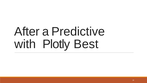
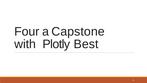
After: After -> Four (27, 31)
Predictive: Predictive -> Capstone (78, 31)
